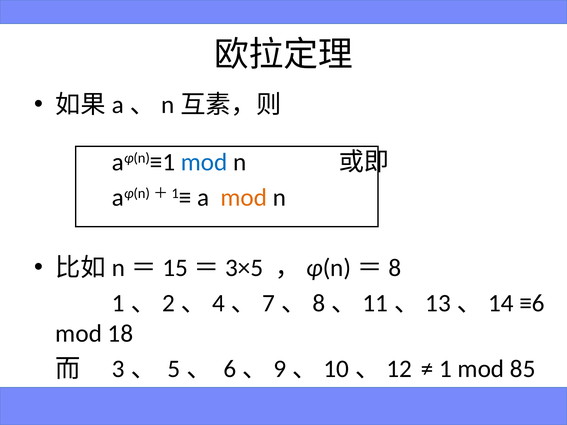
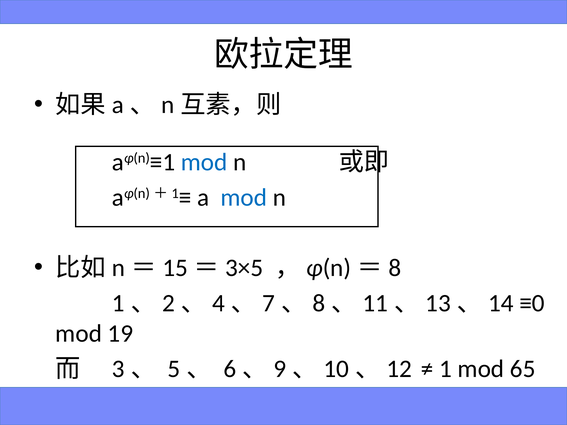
mod colour: orange -> blue (244, 197)
≡6: ≡6 -> ≡0 (532, 303)
18: 18 -> 19 (120, 334)
85: 85 -> 65 (523, 369)
